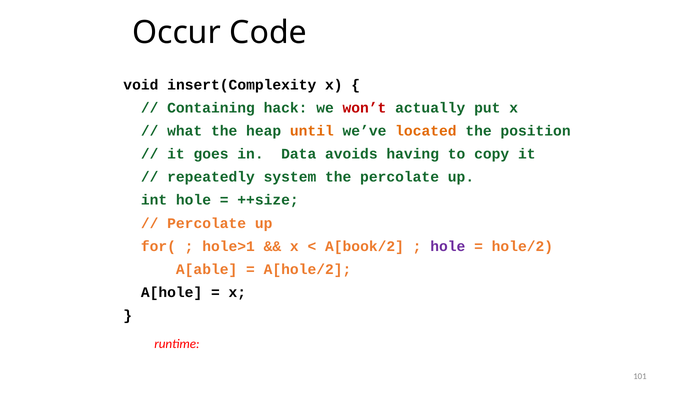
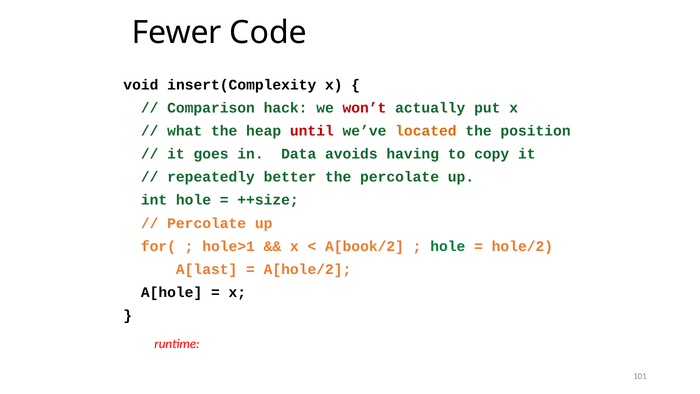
Occur: Occur -> Fewer (177, 33)
Containing: Containing -> Comparison (211, 108)
until colour: orange -> red (312, 131)
system: system -> better (290, 177)
hole colour: purple -> green (448, 246)
A[able: A[able -> A[last (207, 269)
